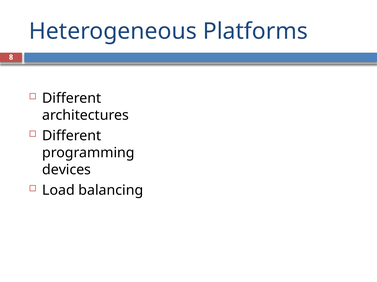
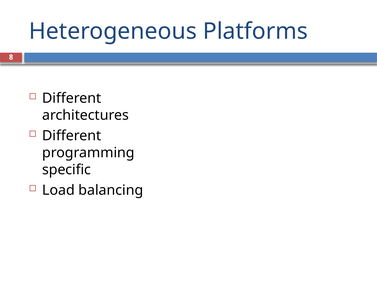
devices: devices -> specific (67, 170)
